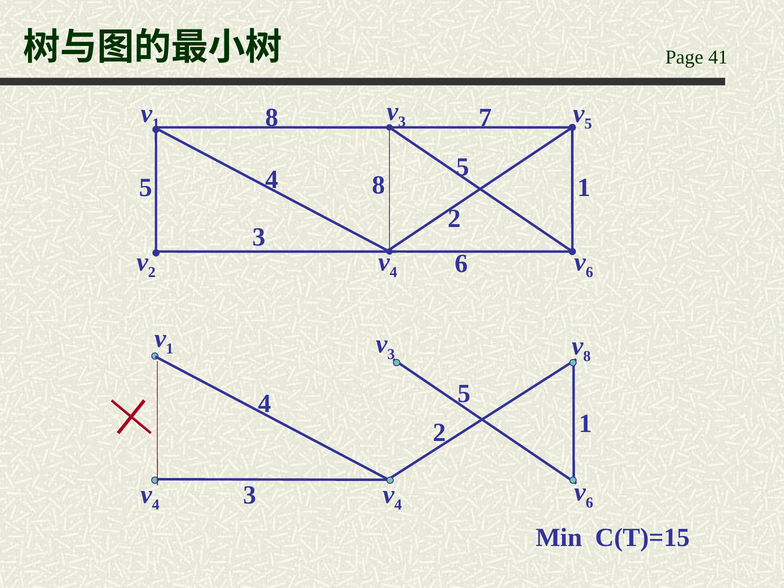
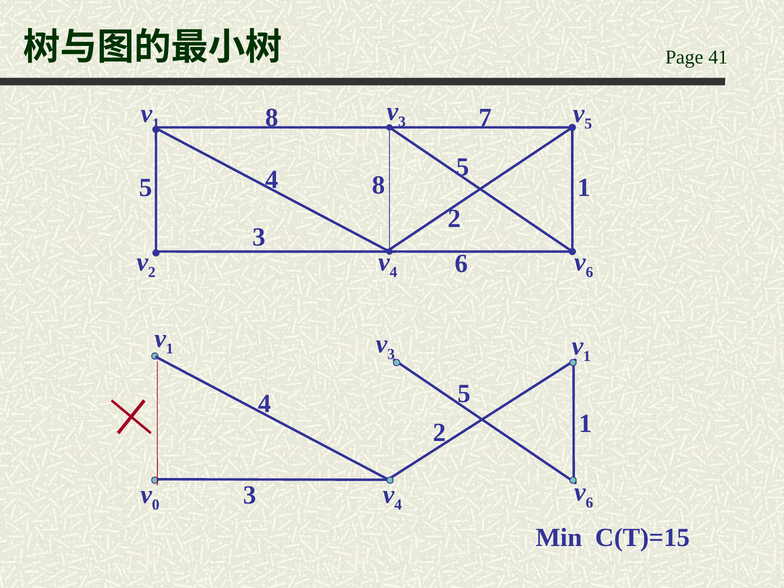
8: 8 -> 1 (587, 356)
4: 4 -> 0 (156, 505)
